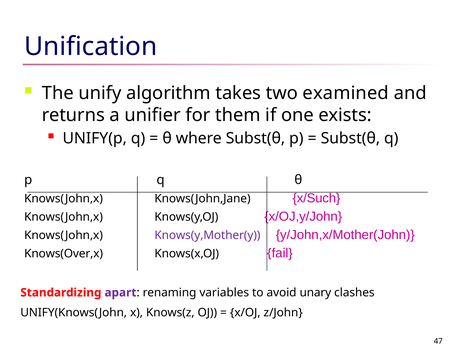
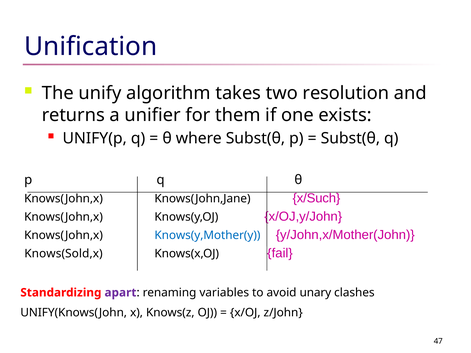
examined: examined -> resolution (346, 93)
Knows(y,Mother(y colour: purple -> blue (207, 236)
Knows(Over,x: Knows(Over,x -> Knows(Sold,x (63, 254)
